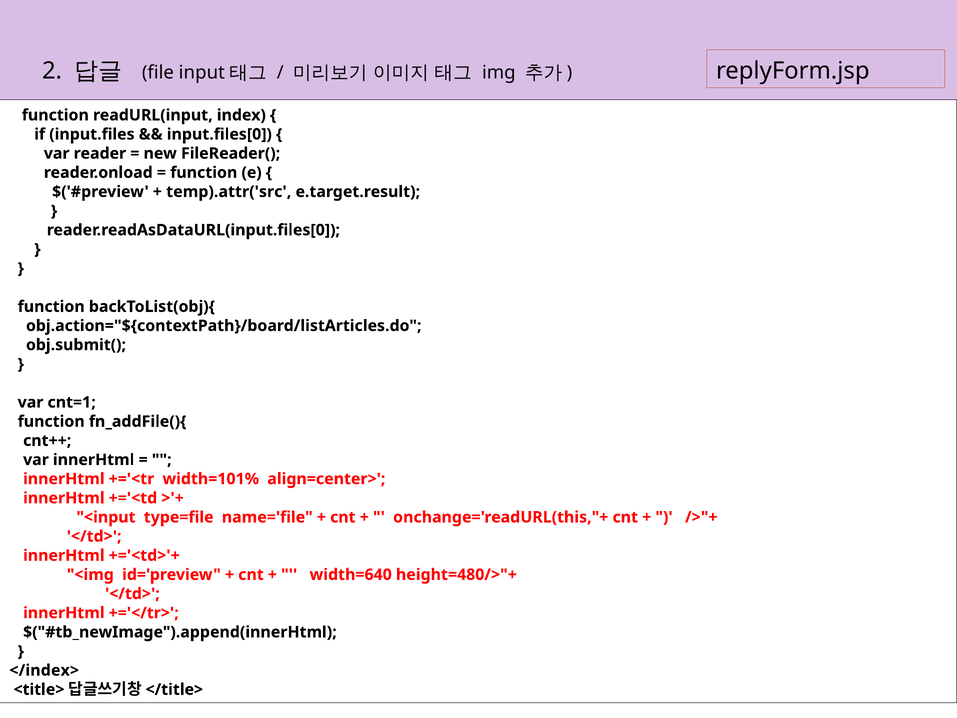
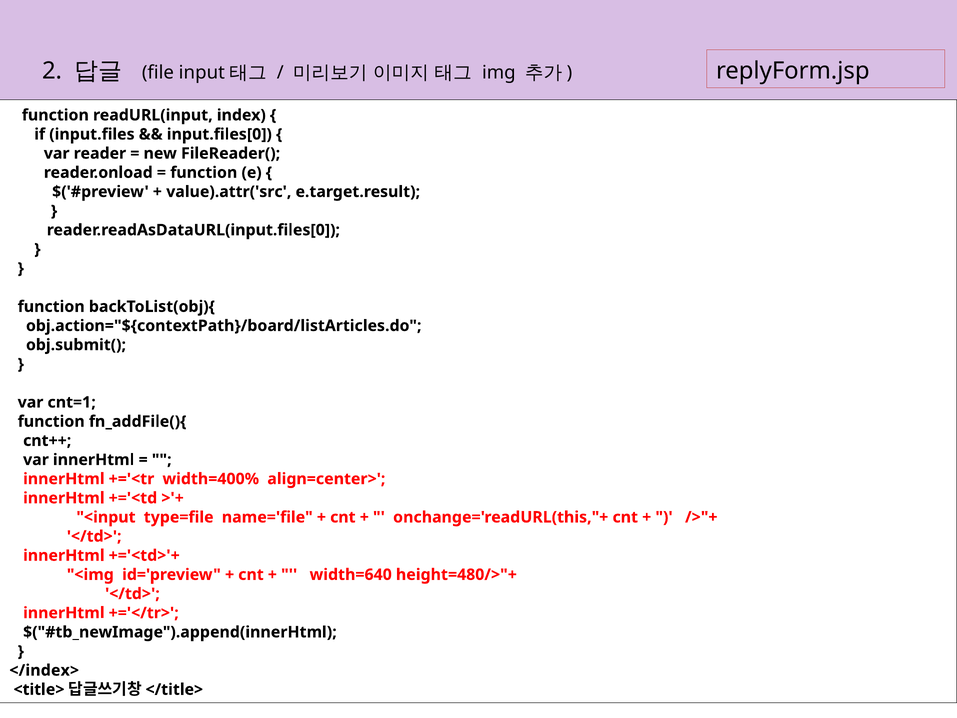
temp).attr('src: temp).attr('src -> value).attr('src (229, 192)
width=101%: width=101% -> width=400% (211, 479)
